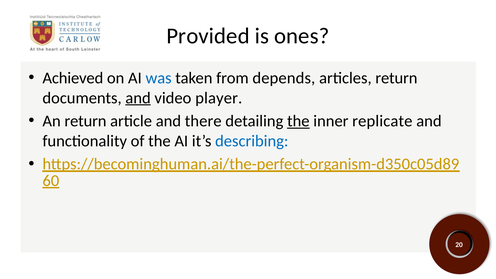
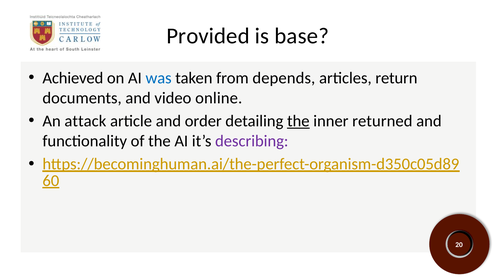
ones: ones -> base (302, 36)
and underline: present -> none (138, 98)
player: player -> online (219, 98)
An return: return -> attack (85, 121)
there: there -> order (203, 121)
replicate: replicate -> returned (382, 121)
describing colour: blue -> purple (252, 141)
